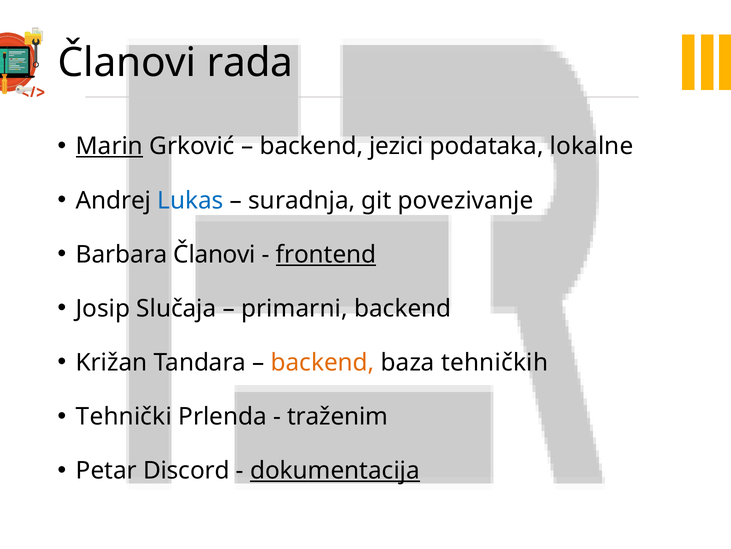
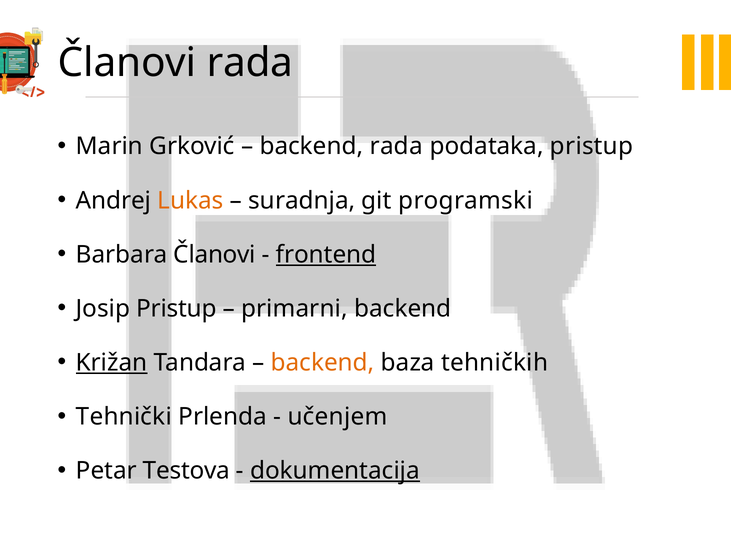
Marin underline: present -> none (109, 146)
backend jezici: jezici -> rada (396, 146)
podataka lokalne: lokalne -> pristup (592, 146)
Lukas colour: blue -> orange (190, 200)
povezivanje: povezivanje -> programski (466, 200)
Josip Slučaja: Slučaja -> Pristup (176, 308)
Križan underline: none -> present (112, 362)
traženim: traženim -> učenjem (337, 416)
Discord: Discord -> Testova (186, 470)
